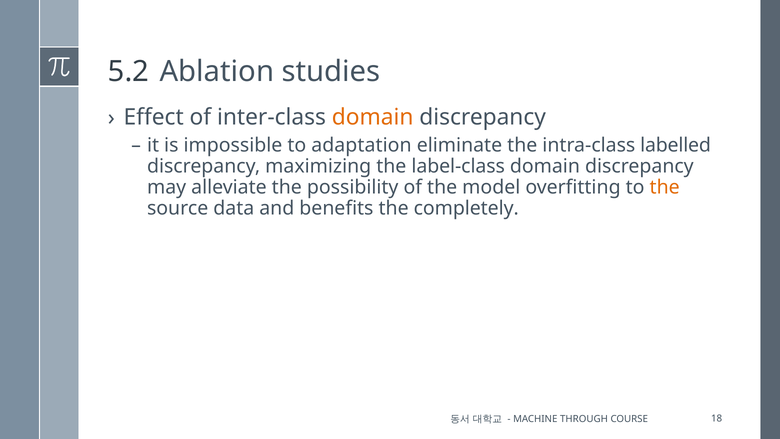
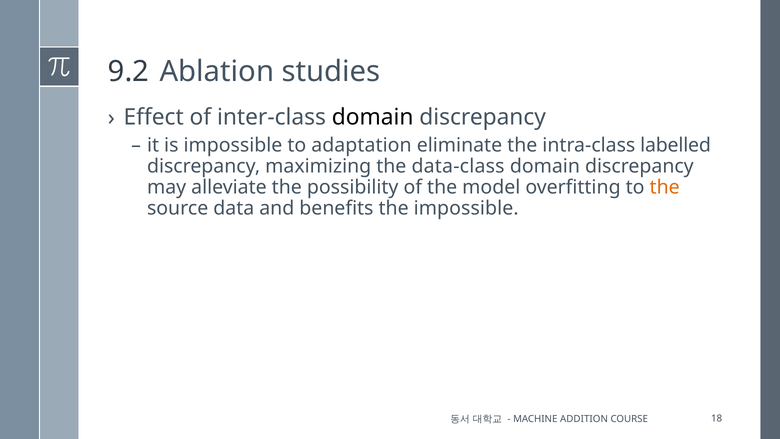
5.2: 5.2 -> 9.2 (128, 72)
domain colour: orange -> black (373, 117)
label-class: label-class -> data-class (458, 166)
the completely: completely -> impossible (466, 208)
THROUGH: THROUGH -> ADDITION (584, 419)
